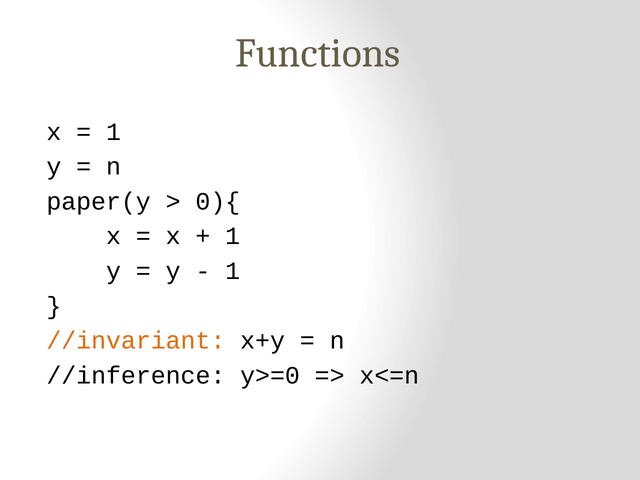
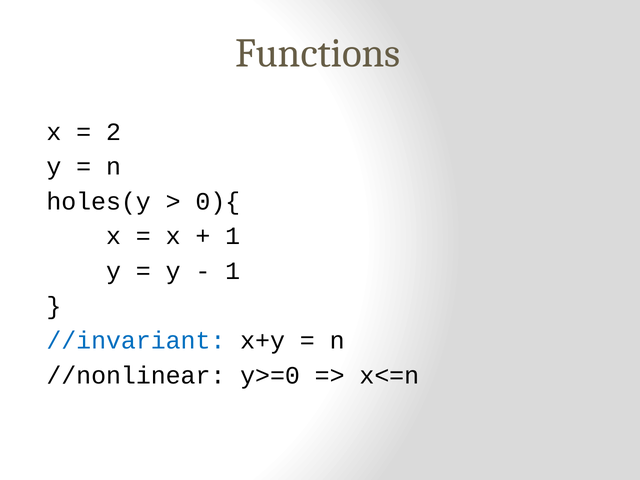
1: 1 -> 2 (113, 132)
paper(y: paper(y -> holes(y (99, 201)
//invariant colour: orange -> blue (136, 341)
//inference: //inference -> //nonlinear (136, 375)
